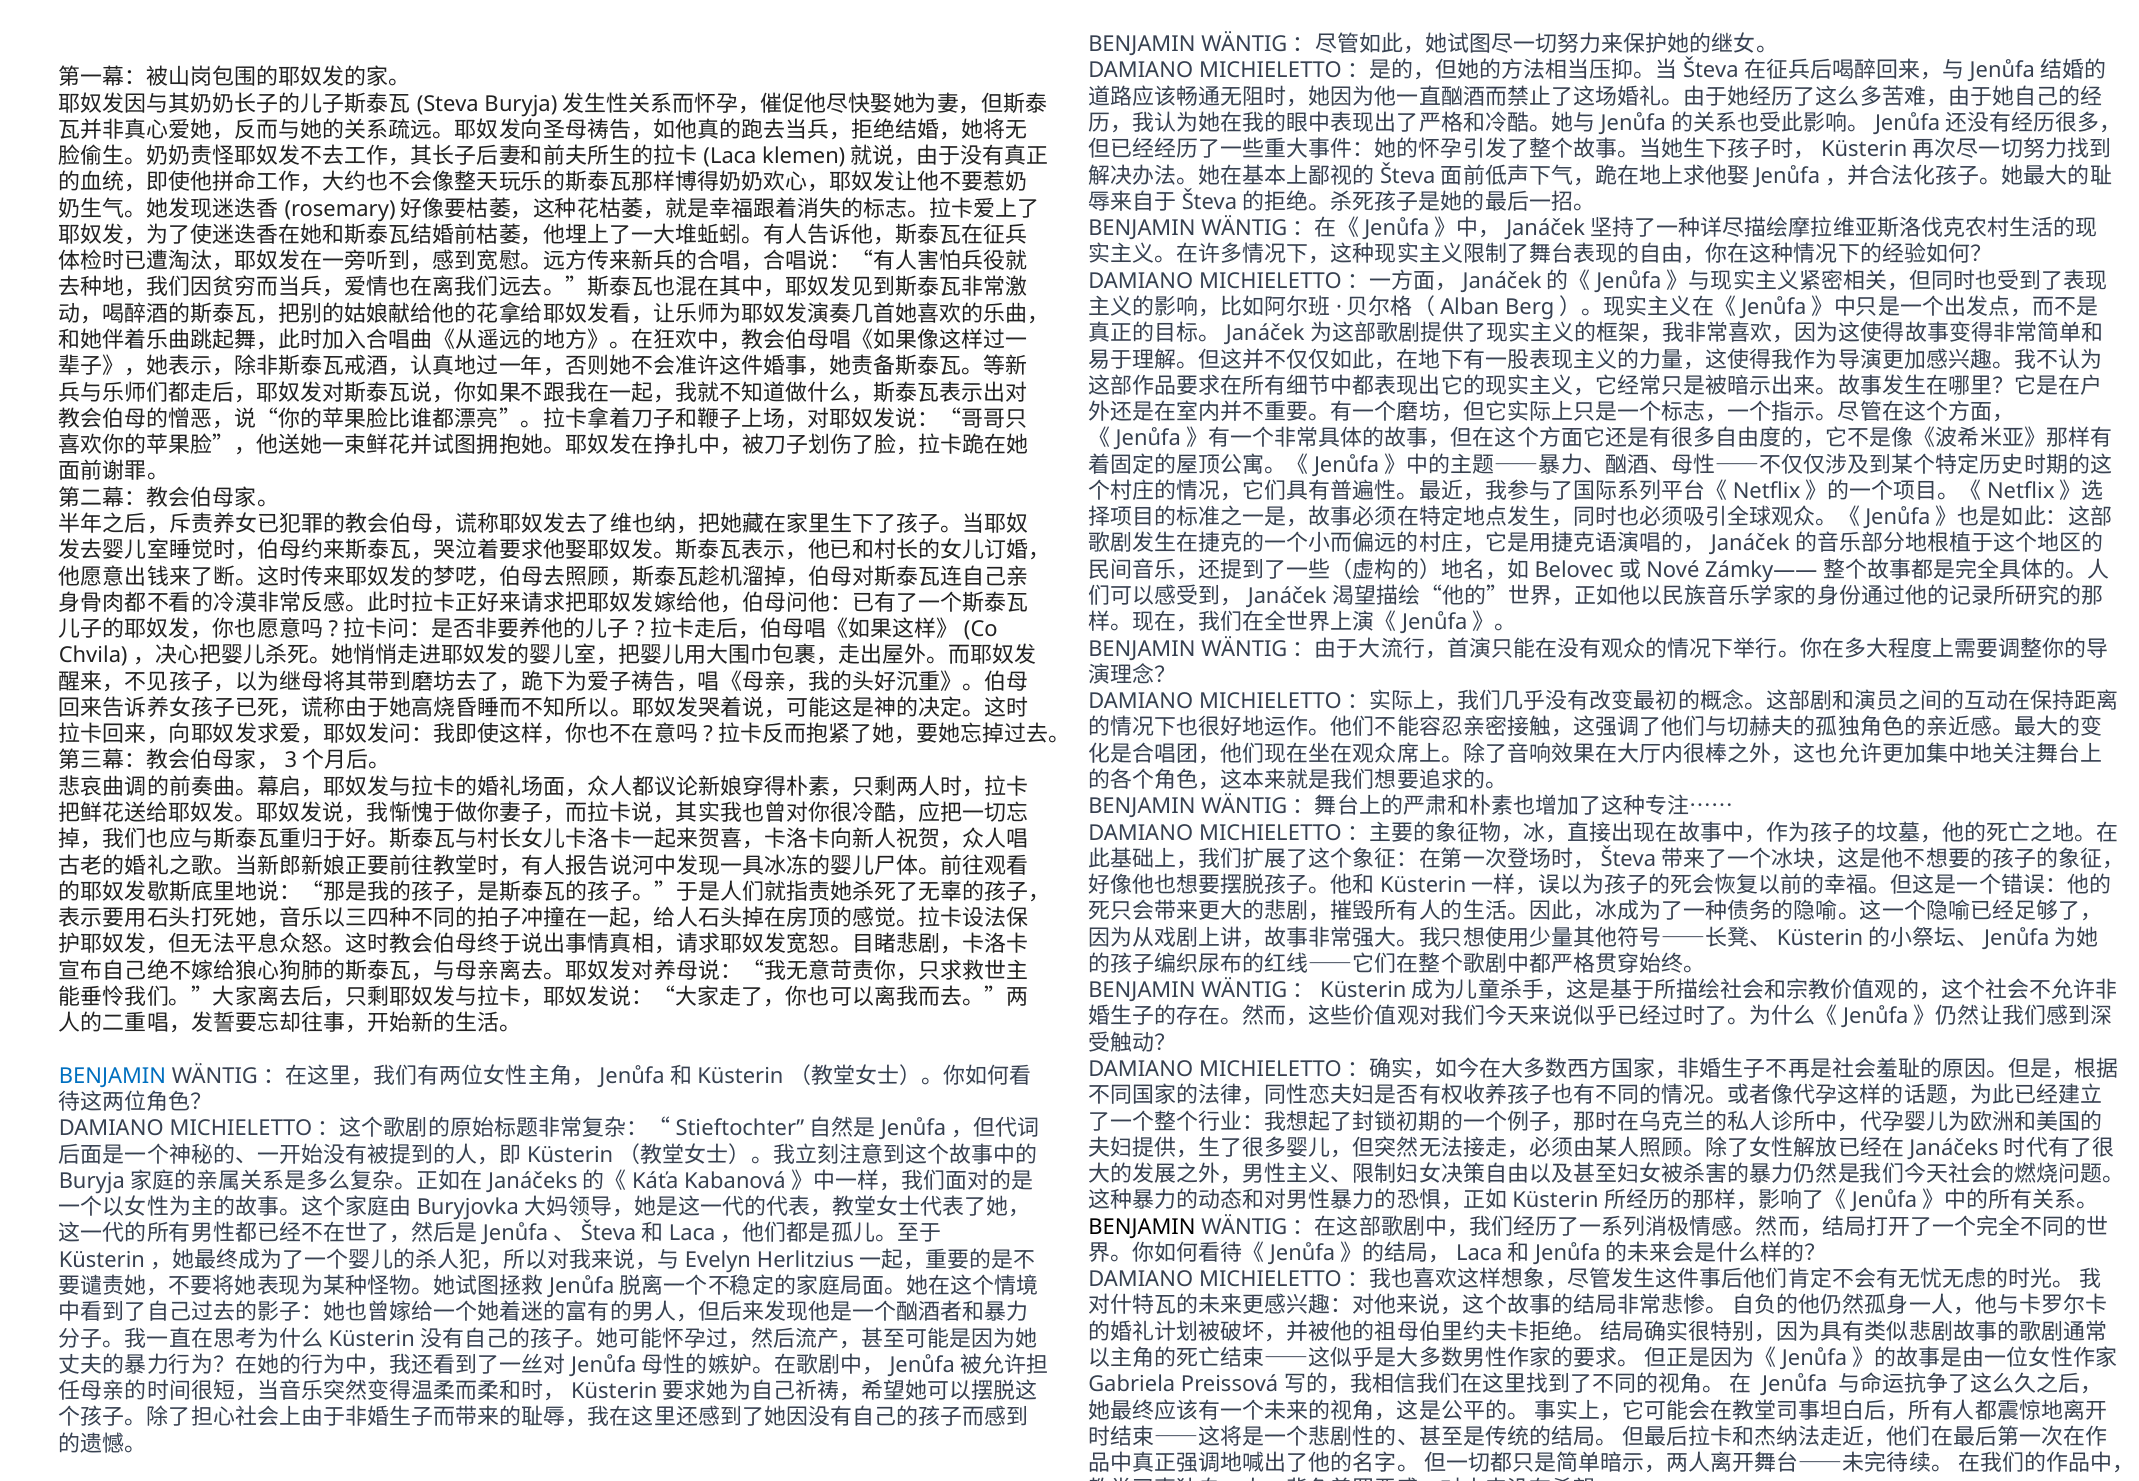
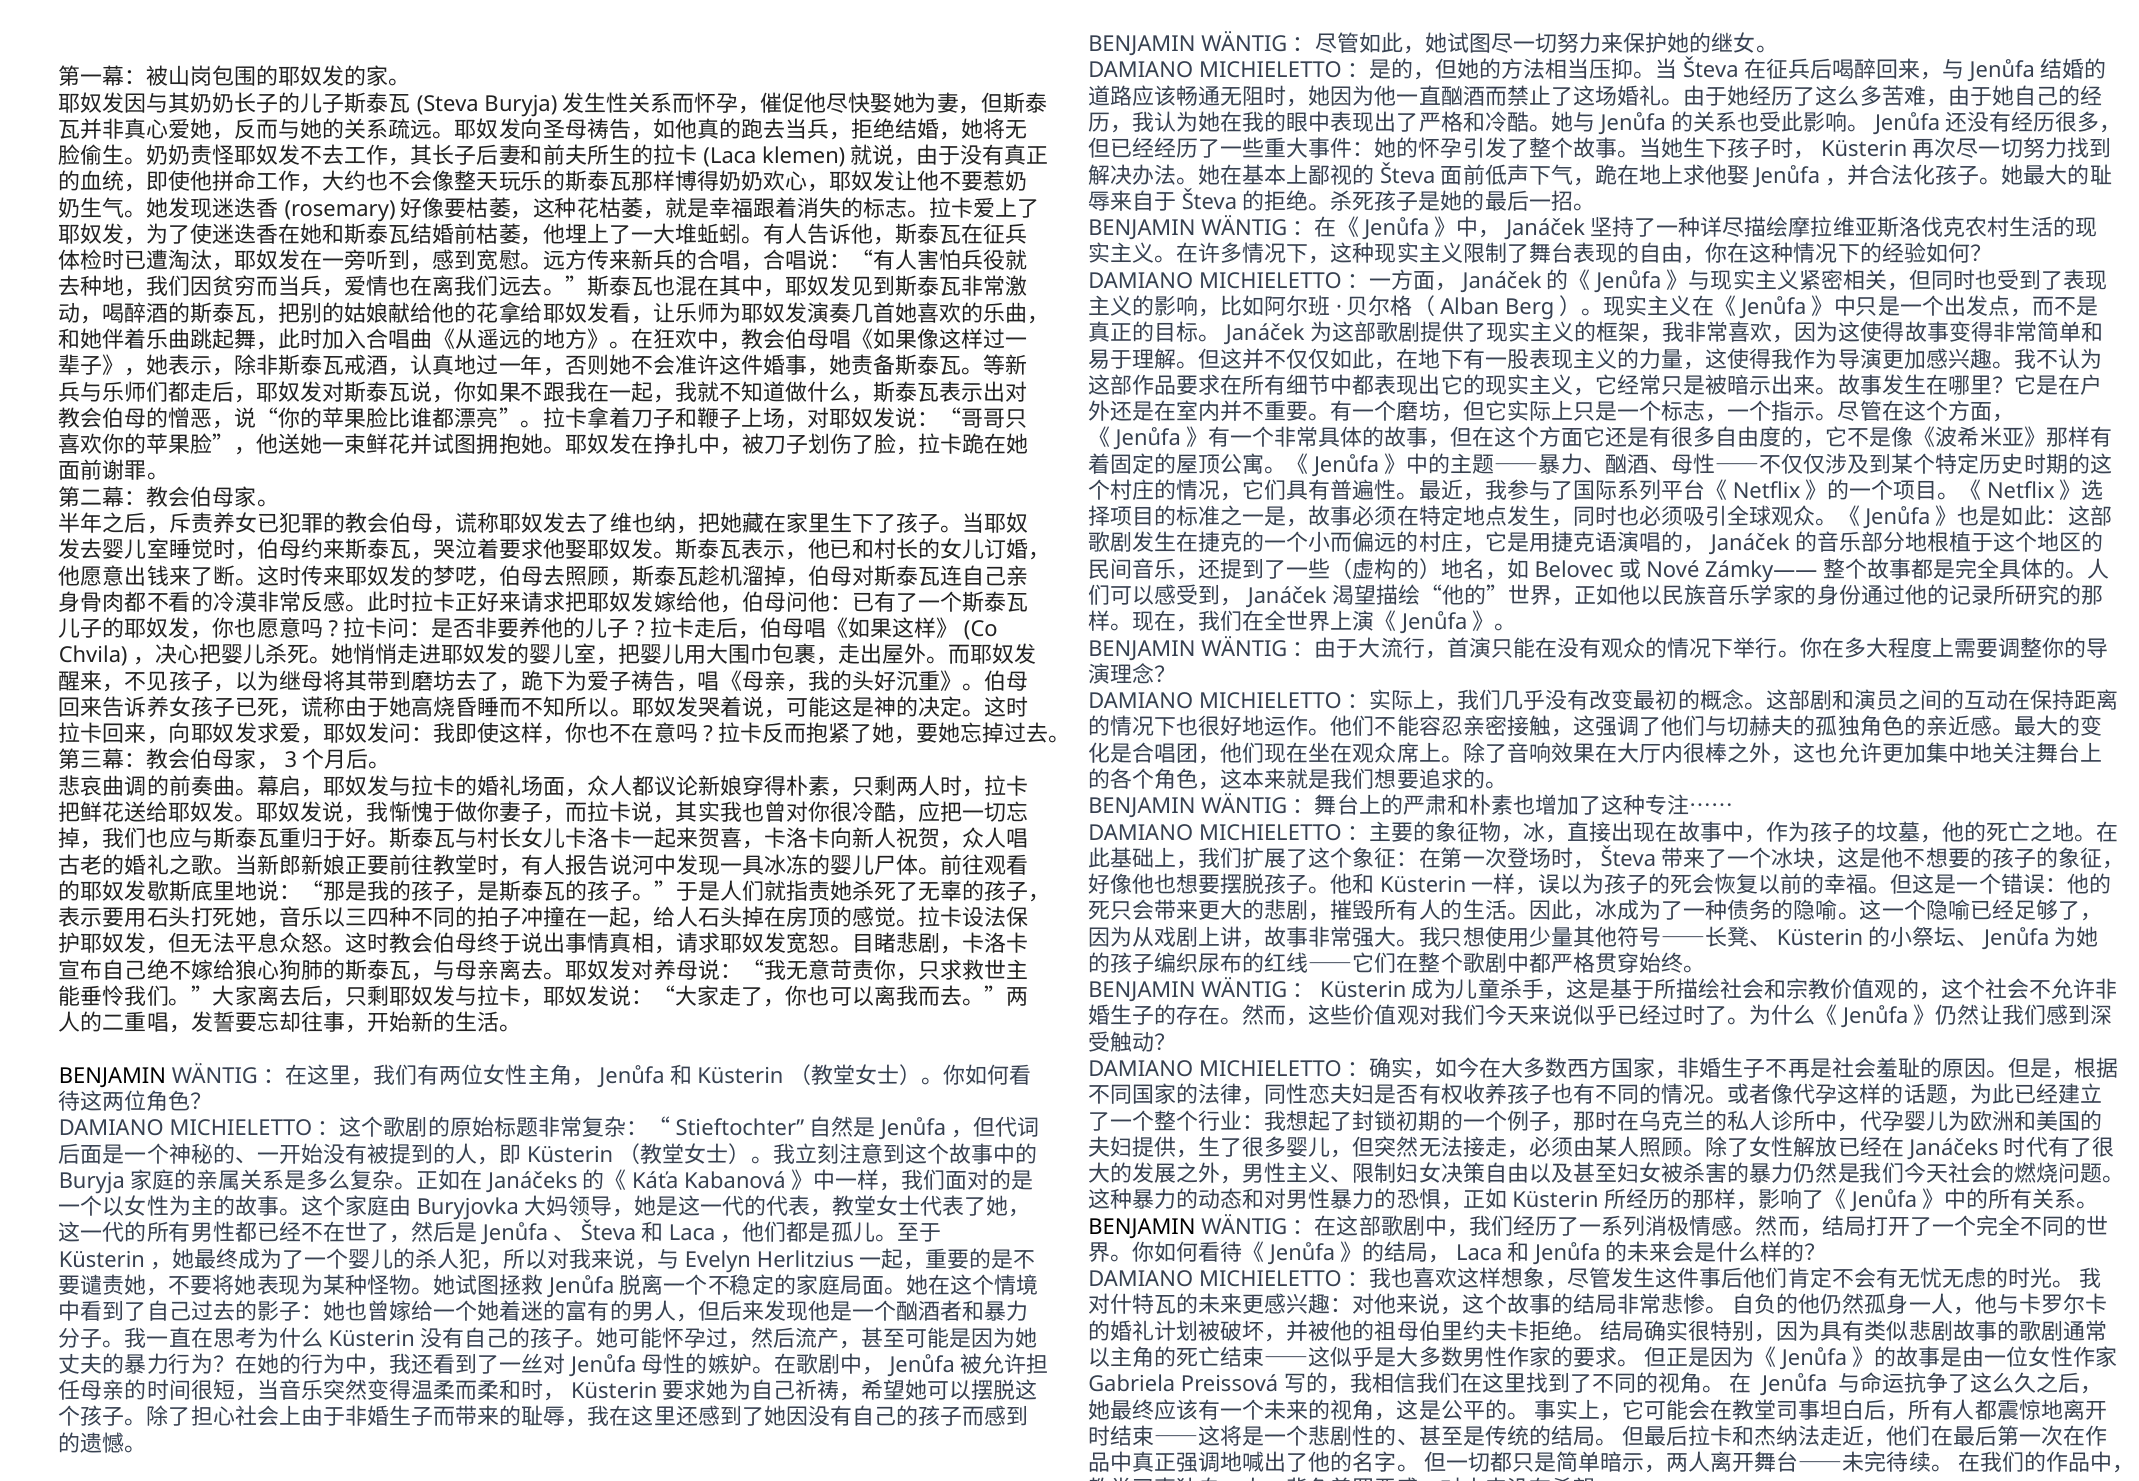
BENJAMIN colour: blue -> black (112, 1076)
